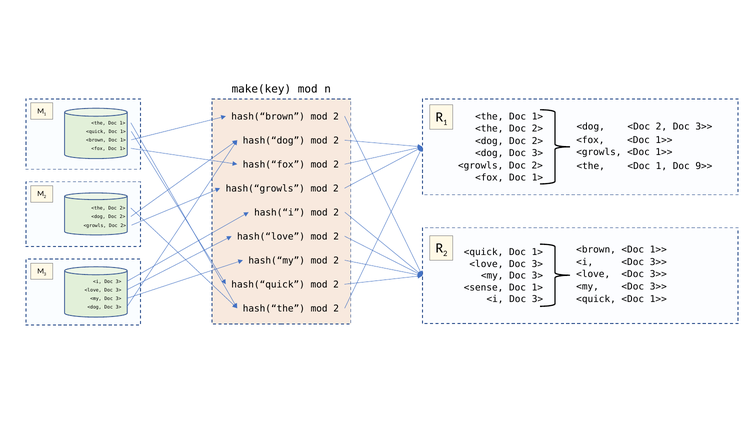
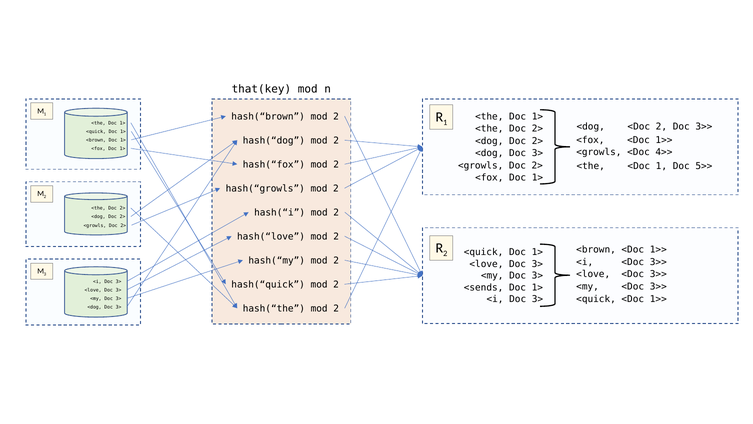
make(key: make(key -> that(key (261, 89)
<growls <Doc 1>>: 1>> -> 4>> (664, 152)
9>>: 9>> -> 5>> (704, 166)
<sense: <sense -> <sends (484, 287)
